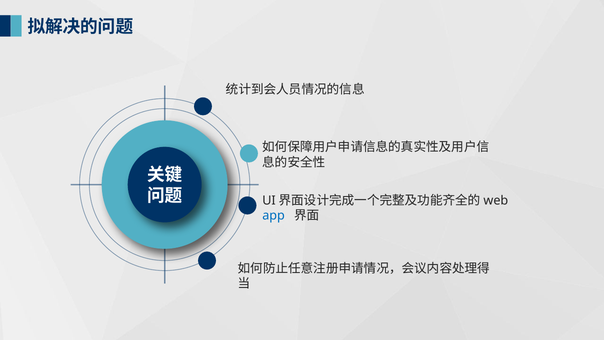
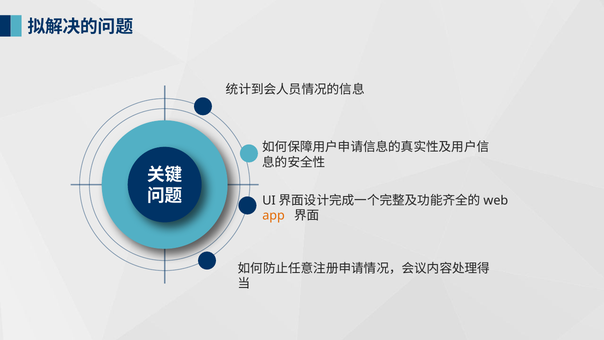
app colour: blue -> orange (274, 216)
